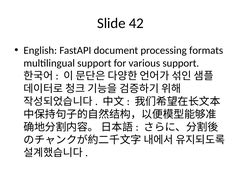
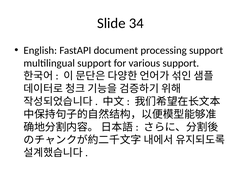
42: 42 -> 34 (136, 23)
processing formats: formats -> support (206, 51)
